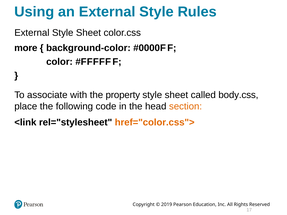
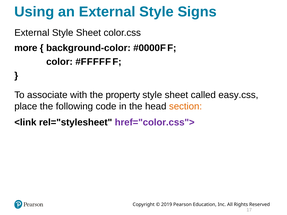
Rules: Rules -> Signs (197, 12)
body.css: body.css -> easy.css (238, 95)
href="color.css"> colour: orange -> purple (155, 122)
